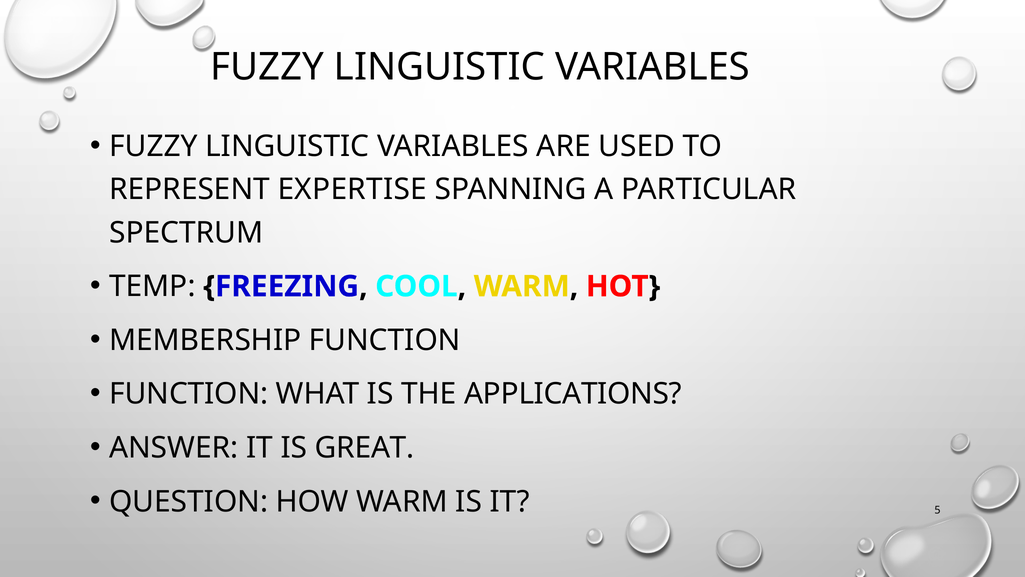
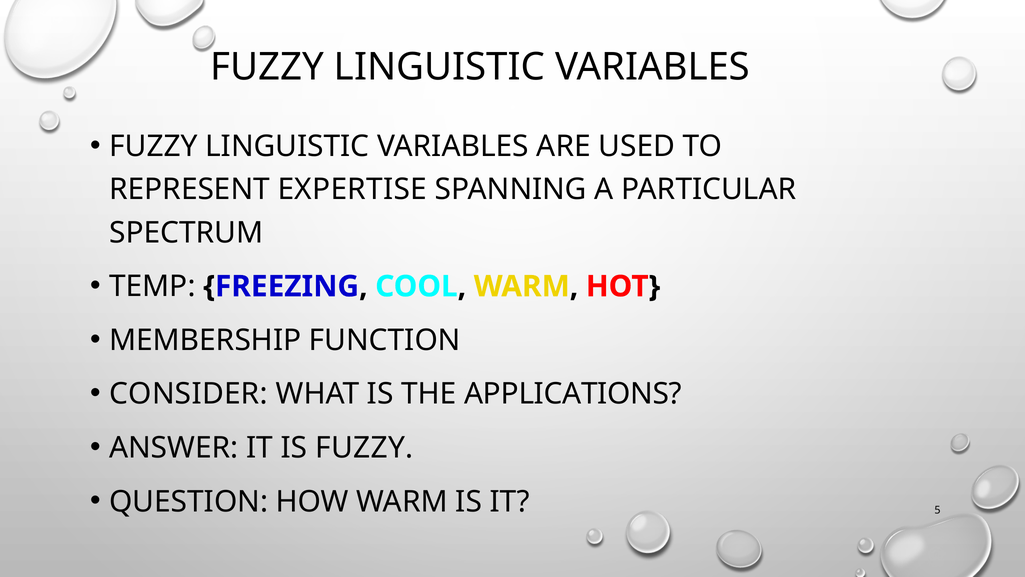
FUNCTION: FUNCTION -> CONSIDER (189, 394)
IS GREAT: GREAT -> FUZZY (364, 448)
